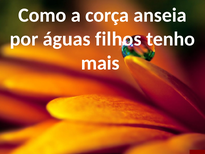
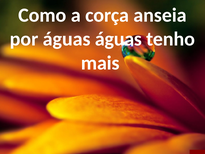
águas filhos: filhos -> águas (118, 39)
